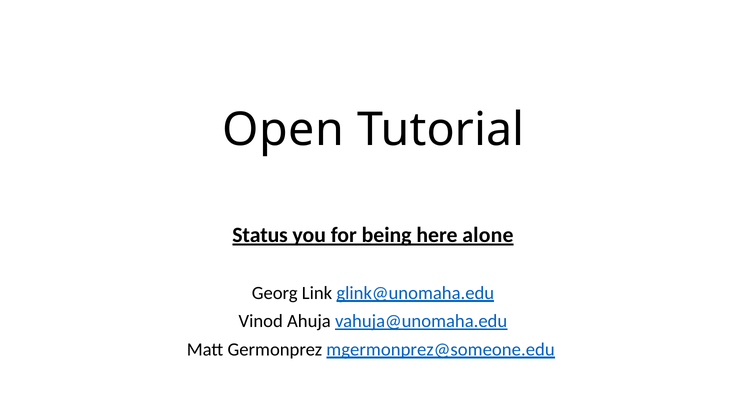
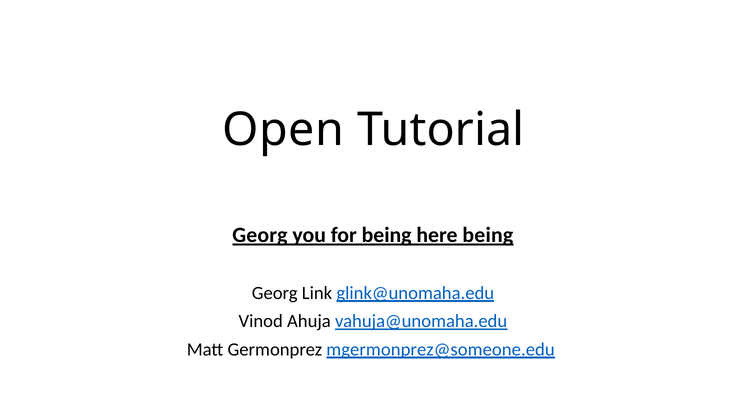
Status: Status -> Georg (260, 235)
here alone: alone -> being (488, 235)
